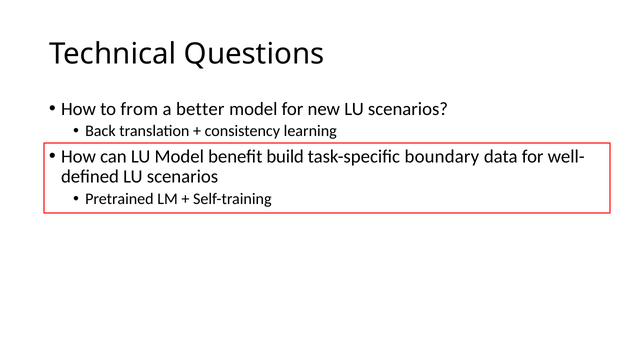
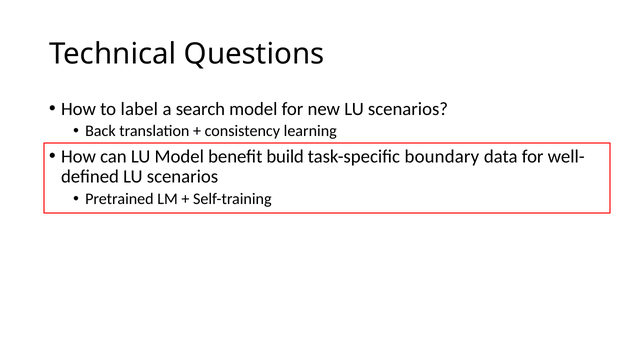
from: from -> label (139, 109)
better: better -> search (200, 109)
